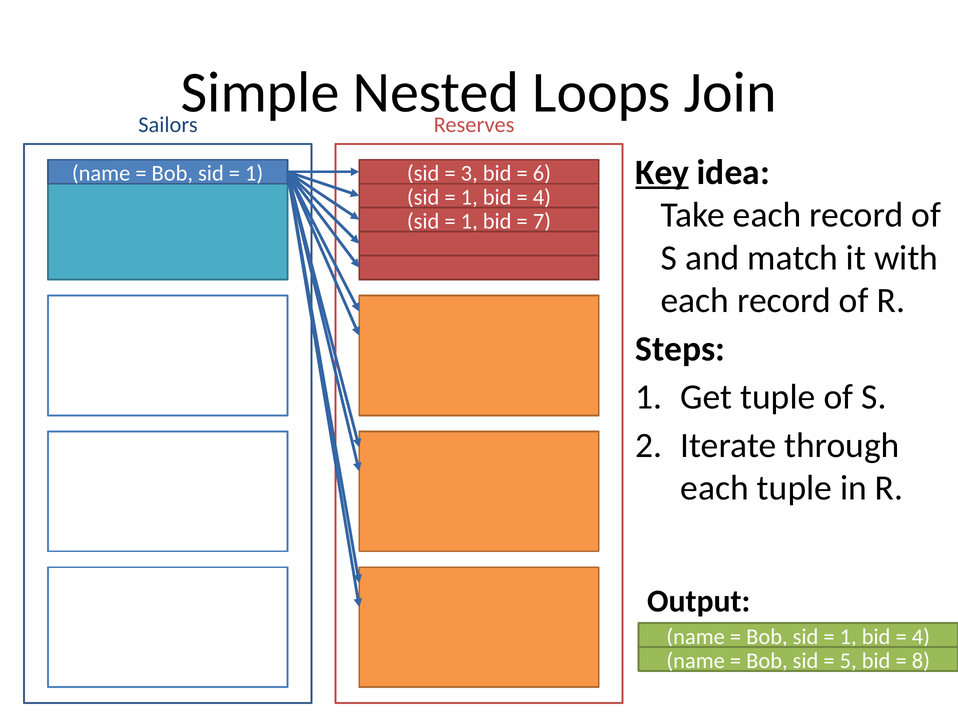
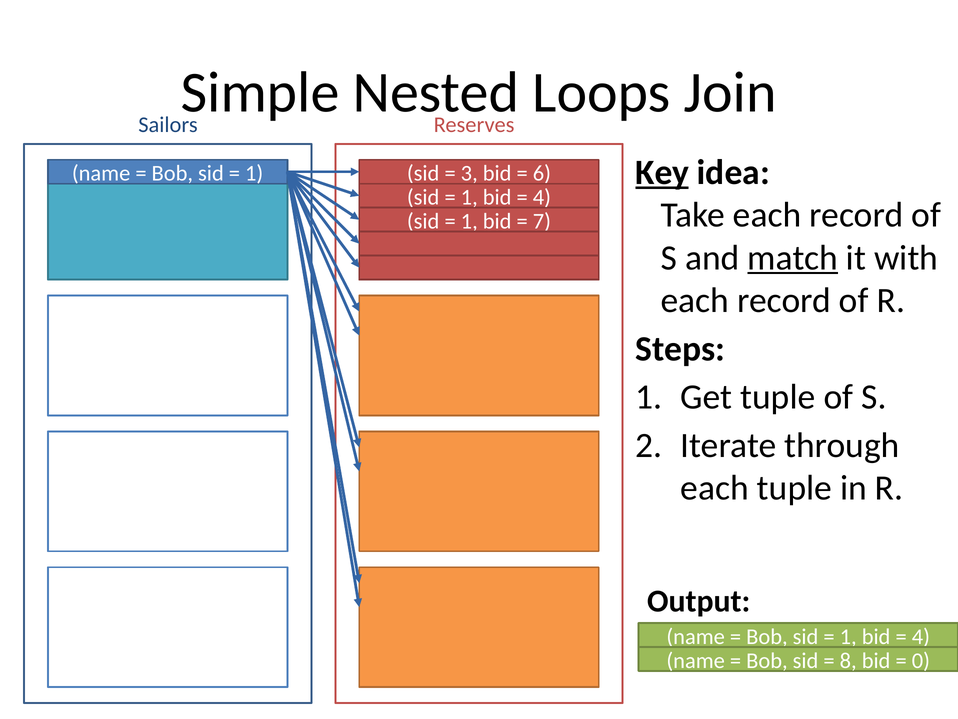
match underline: none -> present (793, 258)
5: 5 -> 8 (848, 660)
8: 8 -> 0 (921, 660)
